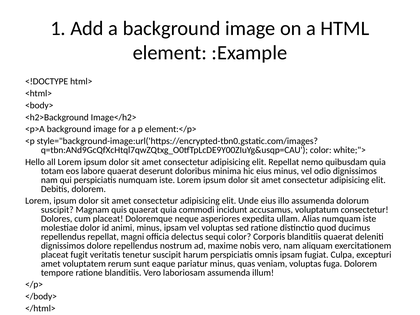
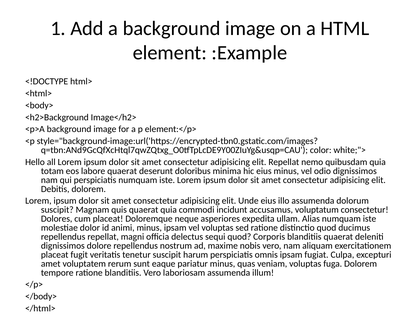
sequi color: color -> quod (239, 237)
